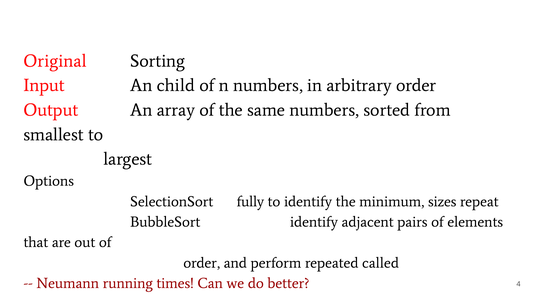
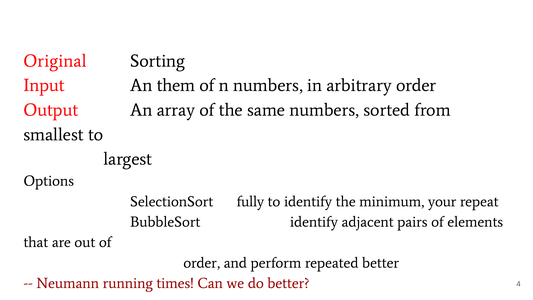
child: child -> them (176, 85)
sizes: sizes -> your (442, 201)
repeated called: called -> better (381, 263)
